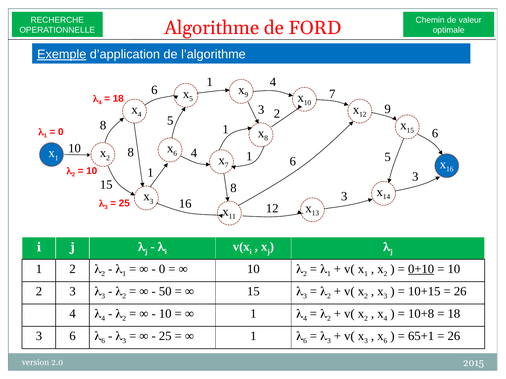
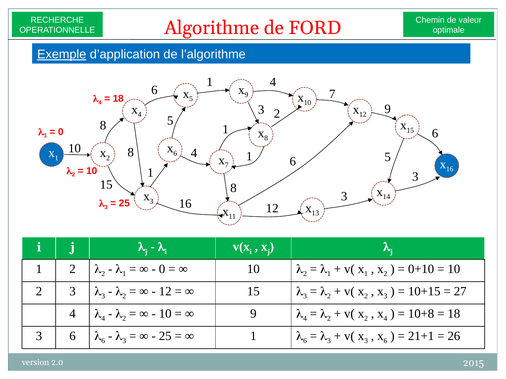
0+10 underline: present -> none (421, 269)
50: 50 -> 12 (165, 292)
26: 26 -> 27 (460, 292)
1: 1 -> 9 (253, 314)
65+1: 65+1 -> 21+1 (421, 336)
